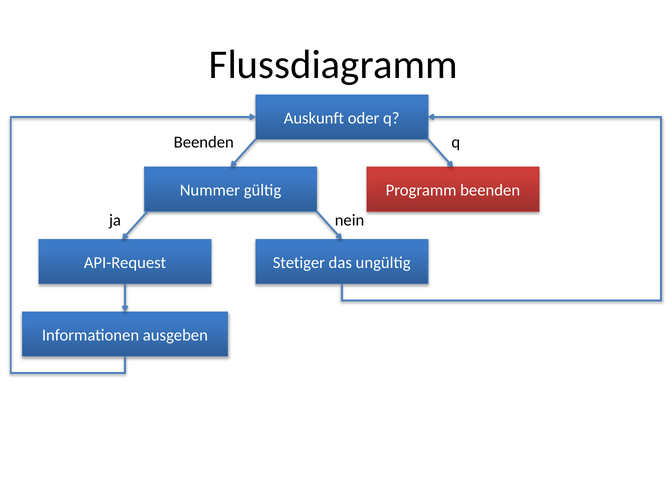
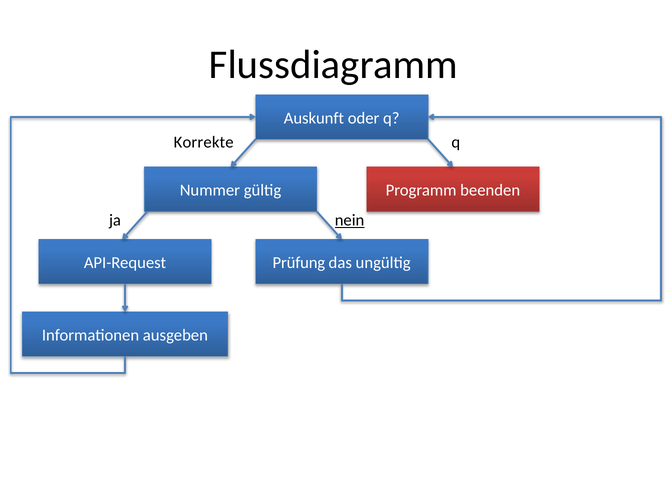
Beenden: Beenden -> Korrekte (204, 142)
nein underline: none -> present (350, 220)
Stetiger: Stetiger -> Prüfung (299, 262)
